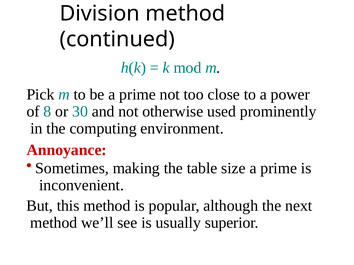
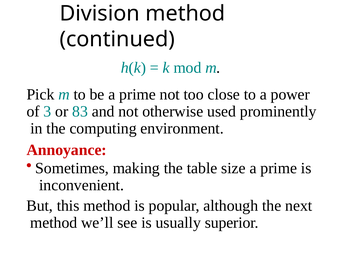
8: 8 -> 3 (47, 112)
30: 30 -> 83 (80, 112)
